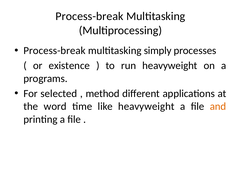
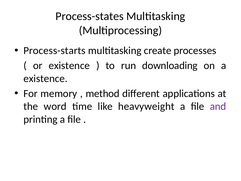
Process-break: Process-break -> Process-states (90, 16)
Process-break: Process-break -> Process-starts (55, 51)
simply: simply -> create (158, 51)
run heavyweight: heavyweight -> downloading (170, 66)
programs: programs -> existence (46, 78)
selected: selected -> memory (59, 93)
and colour: orange -> purple (218, 106)
